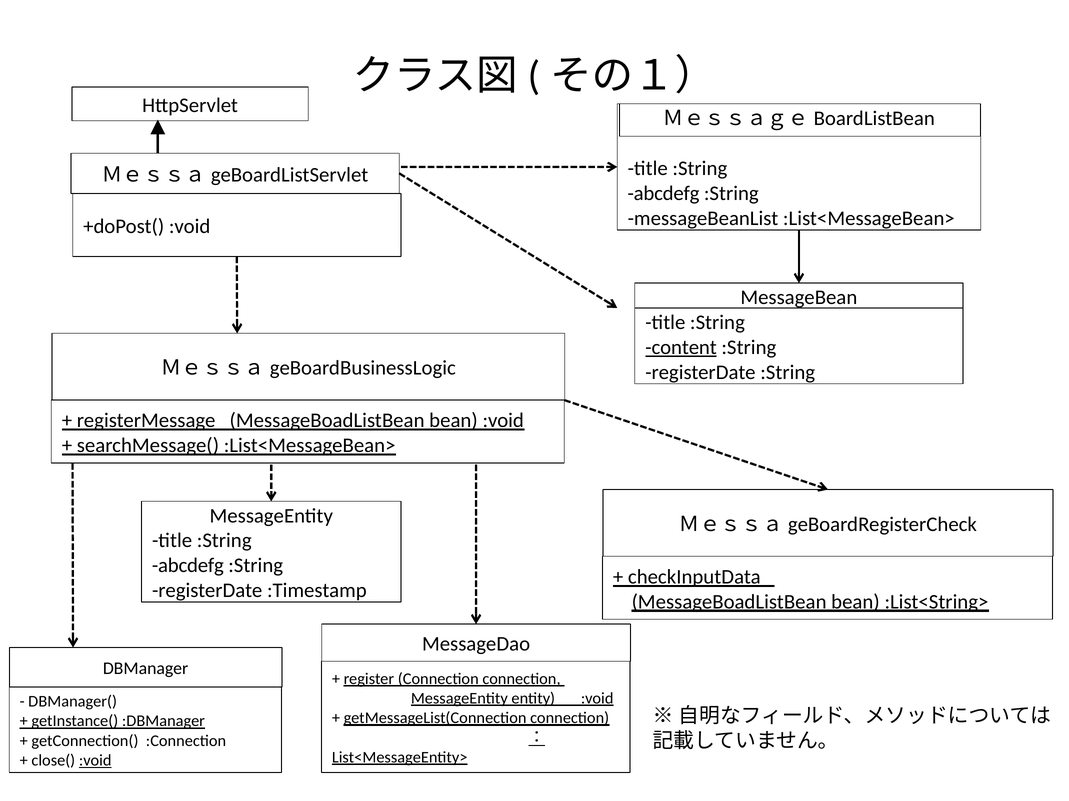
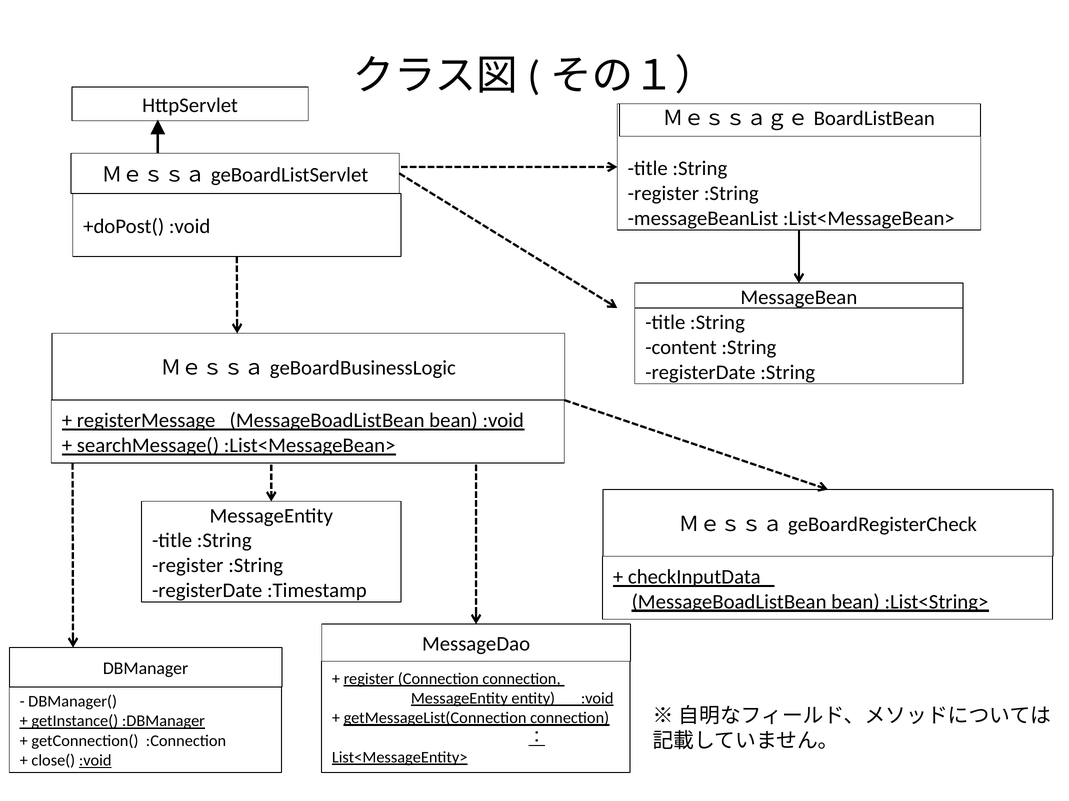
abcdefg: abcdefg -> register (663, 193)
content underline: present -> none (681, 348)
abcdefg: abcdefg -> register (188, 566)
